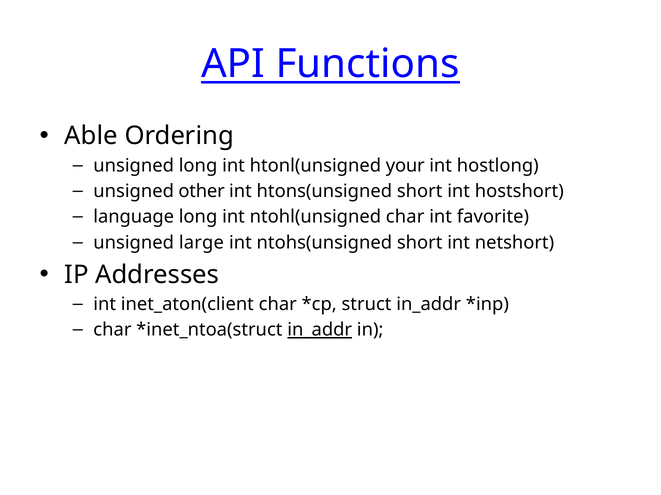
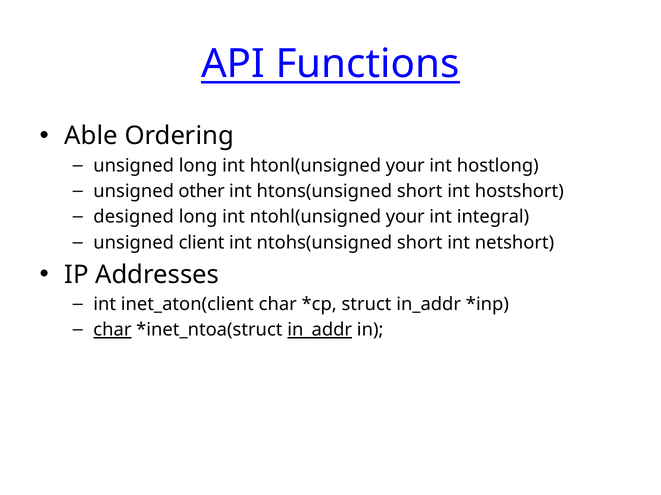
language: language -> designed (134, 217)
ntohl(unsigned char: char -> your (405, 217)
favorite: favorite -> integral (493, 217)
large: large -> client (202, 243)
char underline: none -> present (112, 330)
